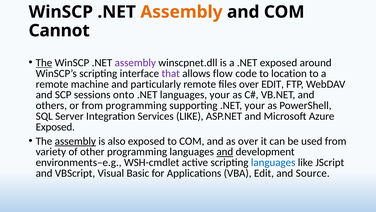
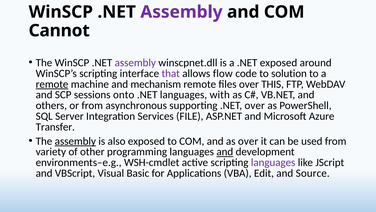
Assembly colour: orange -> purple (181, 12)
The underline: present -> none (44, 63)
location: location -> solution (289, 73)
remote underline: none -> present (52, 84)
particularly: particularly -> mechanism (156, 84)
over EDIT: EDIT -> THIS (273, 84)
languages your: your -> with (220, 95)
from programming: programming -> asynchronous (136, 105)
.NET your: your -> over (255, 105)
Services LIKE: LIKE -> FILE (190, 116)
Exposed: Exposed -> Transfer (55, 127)
languages colour: blue -> purple (273, 162)
